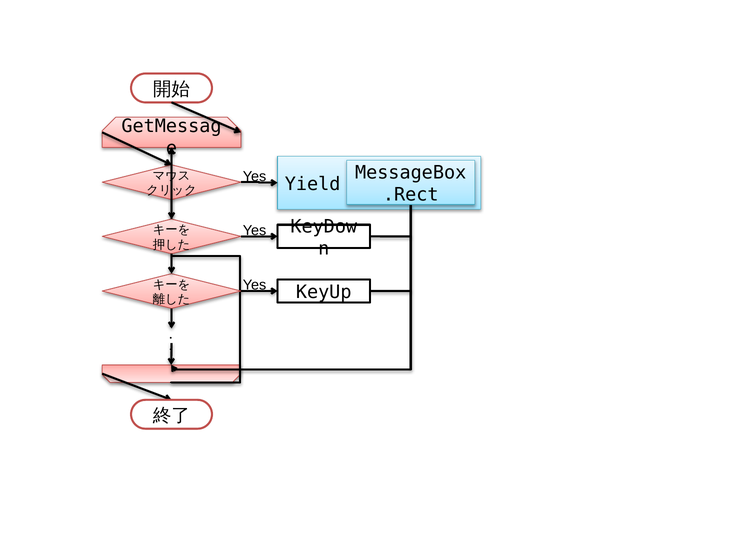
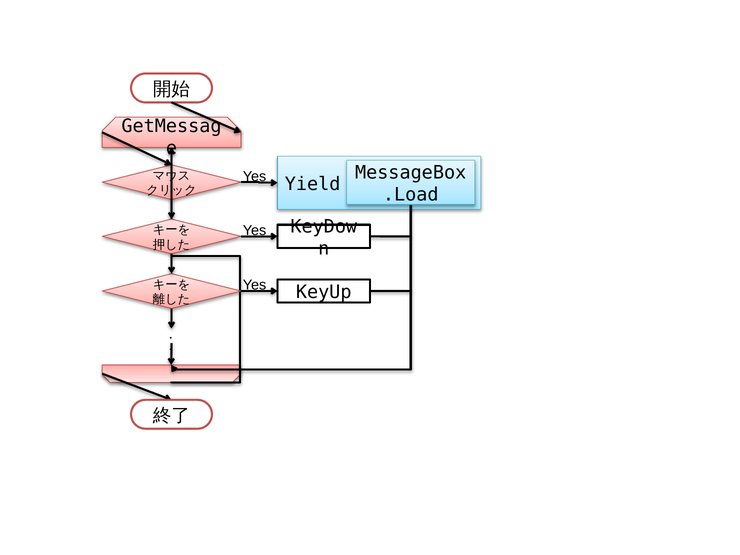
.Rect: .Rect -> .Load (411, 195)
